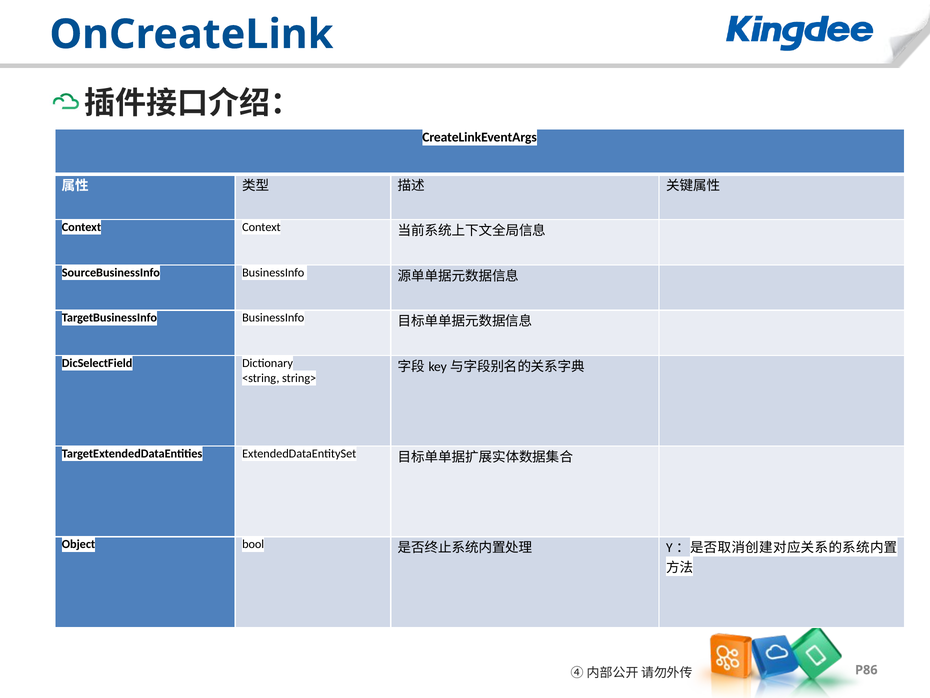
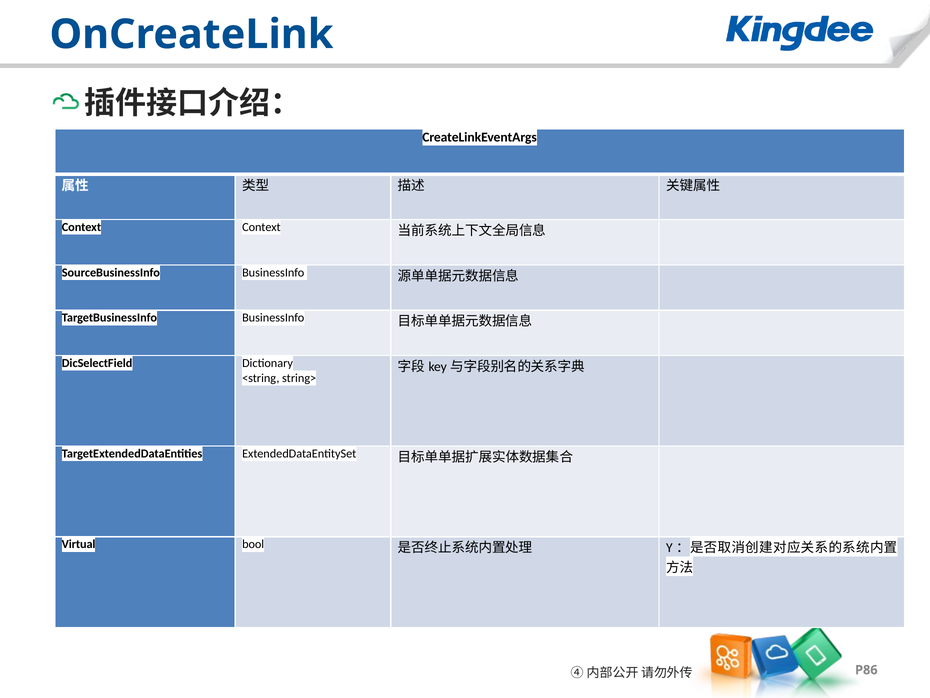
Object: Object -> Virtual (79, 544)
